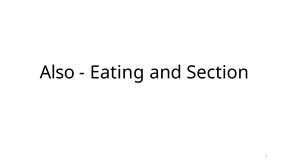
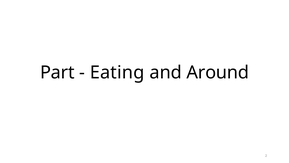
Also: Also -> Part (57, 72)
Section: Section -> Around (218, 72)
